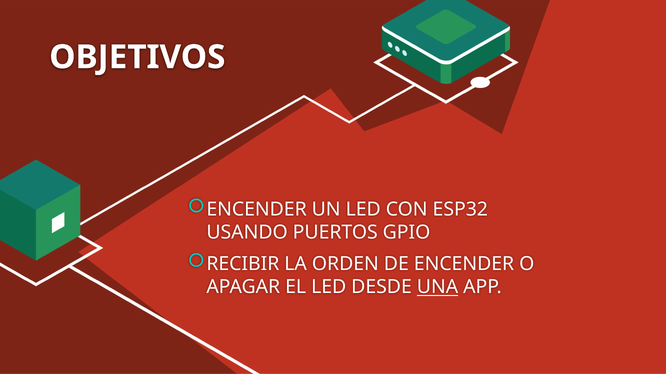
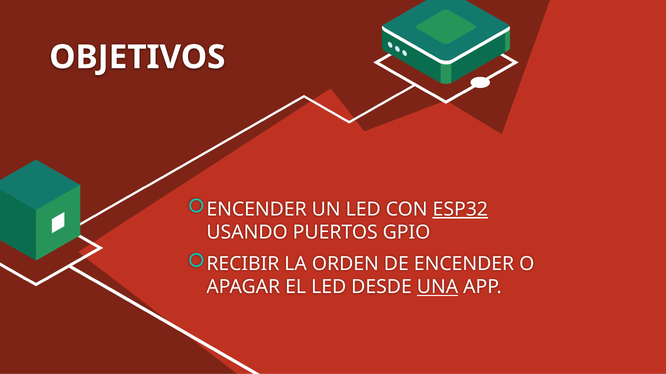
ESP32 underline: none -> present (460, 210)
